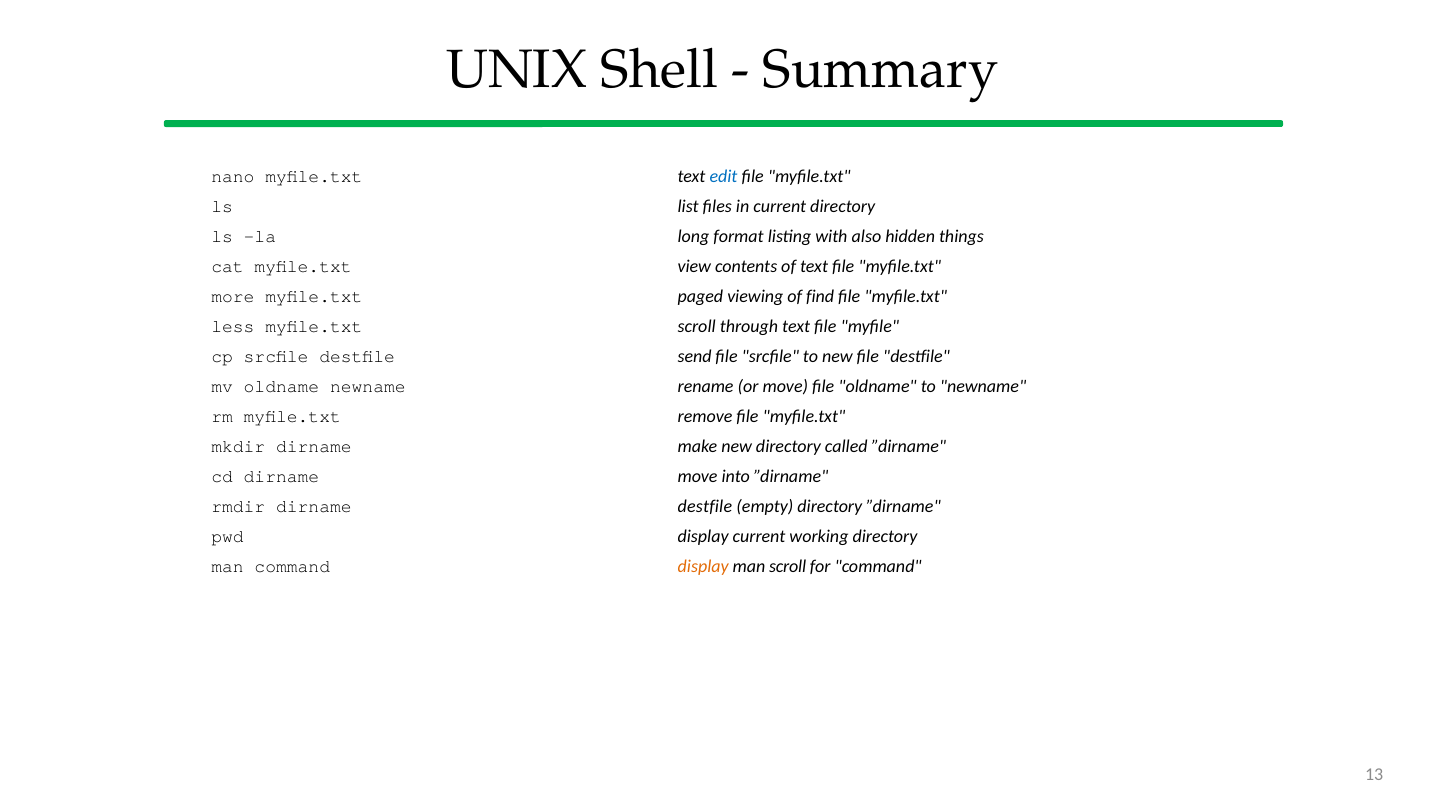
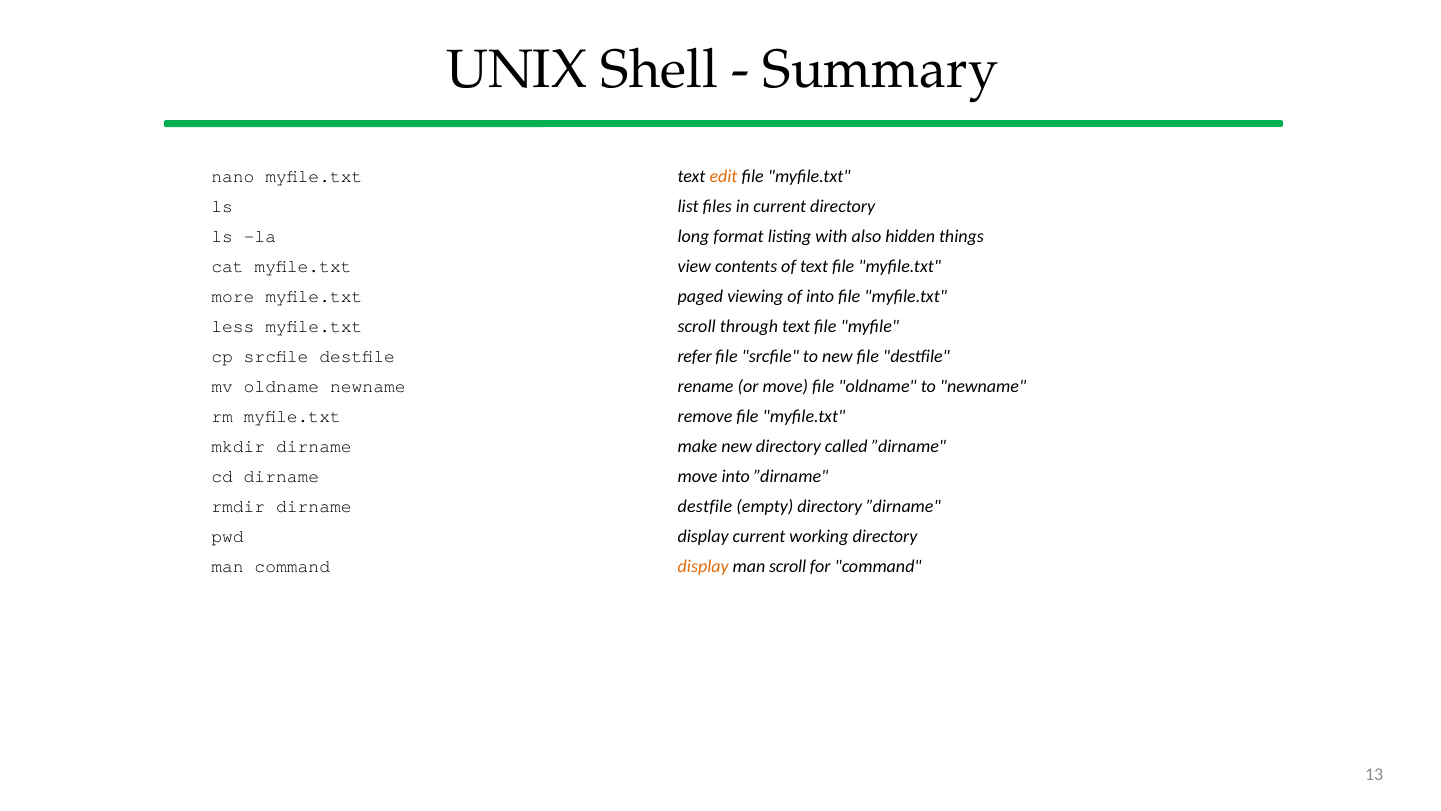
edit colour: blue -> orange (723, 176)
of find: find -> into (820, 296)
send: send -> refer (695, 356)
